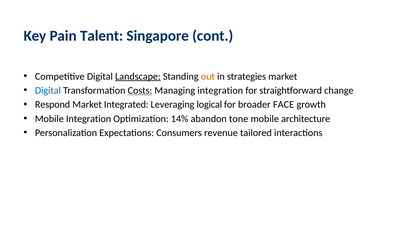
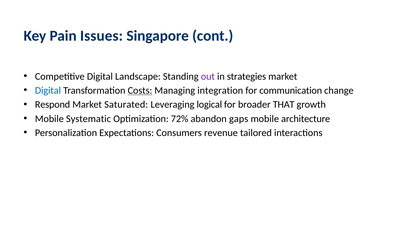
Talent: Talent -> Issues (101, 36)
Landscape underline: present -> none (138, 76)
out colour: orange -> purple (208, 76)
straightforward: straightforward -> communication (291, 90)
Integrated: Integrated -> Saturated (126, 104)
FACE: FACE -> THAT (284, 104)
Mobile Integration: Integration -> Systematic (89, 119)
14%: 14% -> 72% (180, 119)
tone: tone -> gaps (239, 119)
